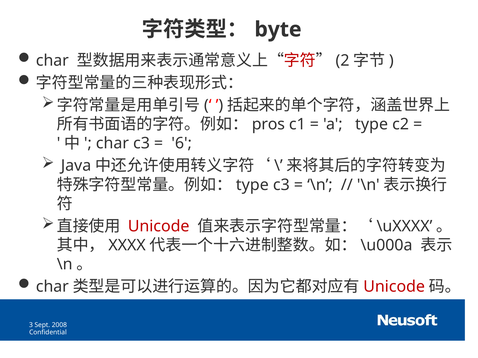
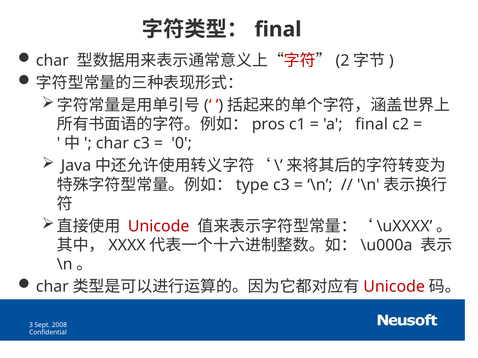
byte: byte -> final (278, 29)
a type: type -> final (372, 124)
6: 6 -> 0 (182, 144)
